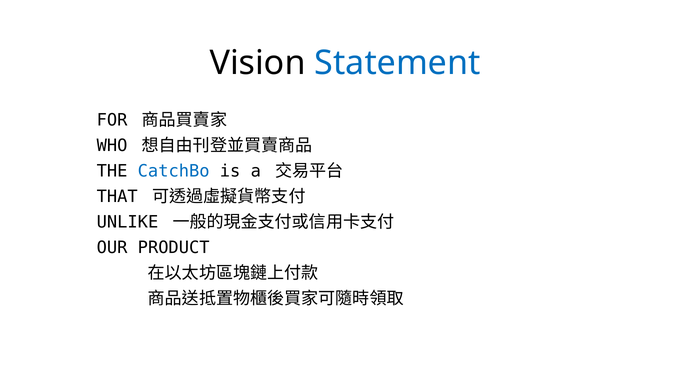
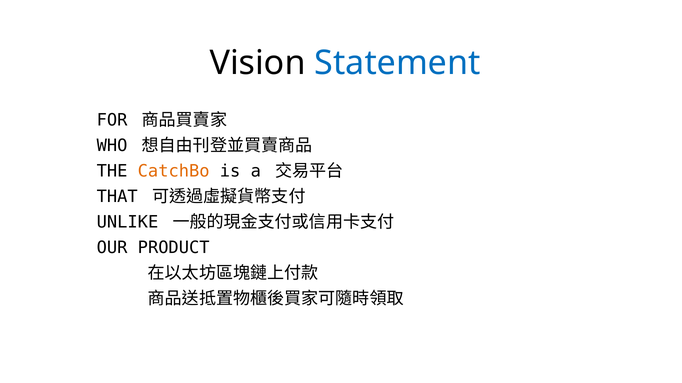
CatchBo colour: blue -> orange (174, 172)
